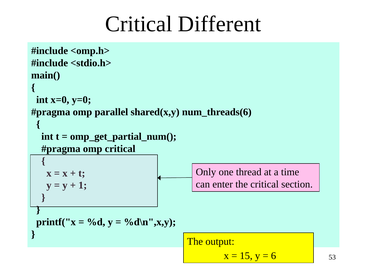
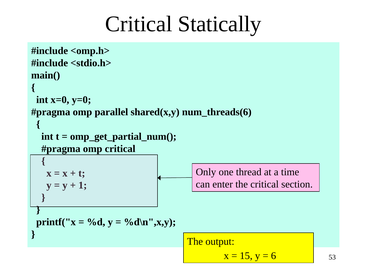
Different: Different -> Statically (220, 24)
